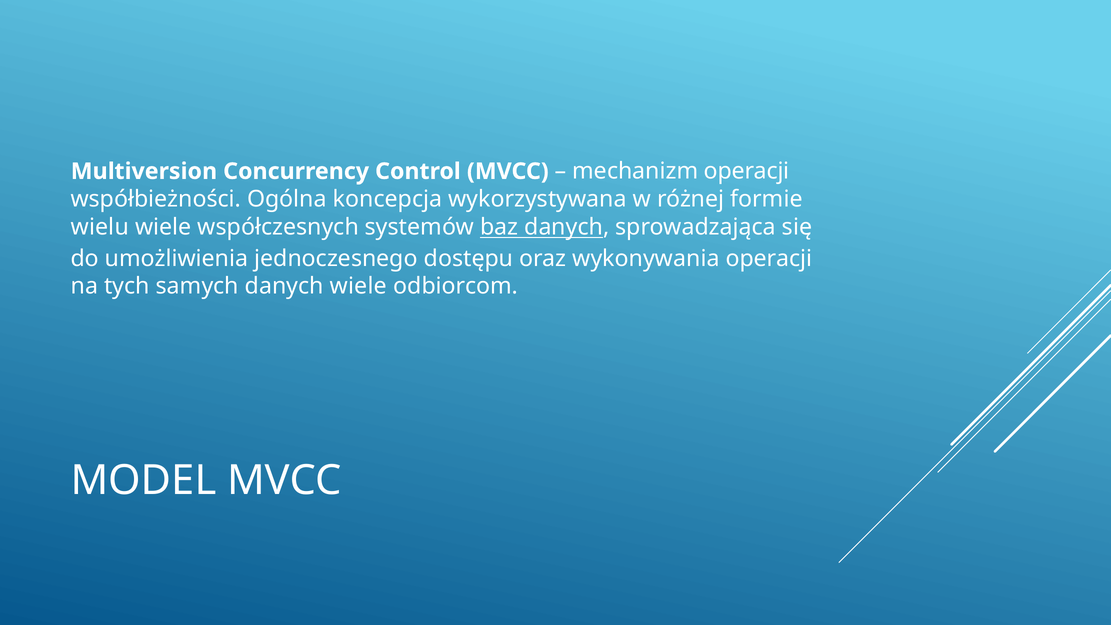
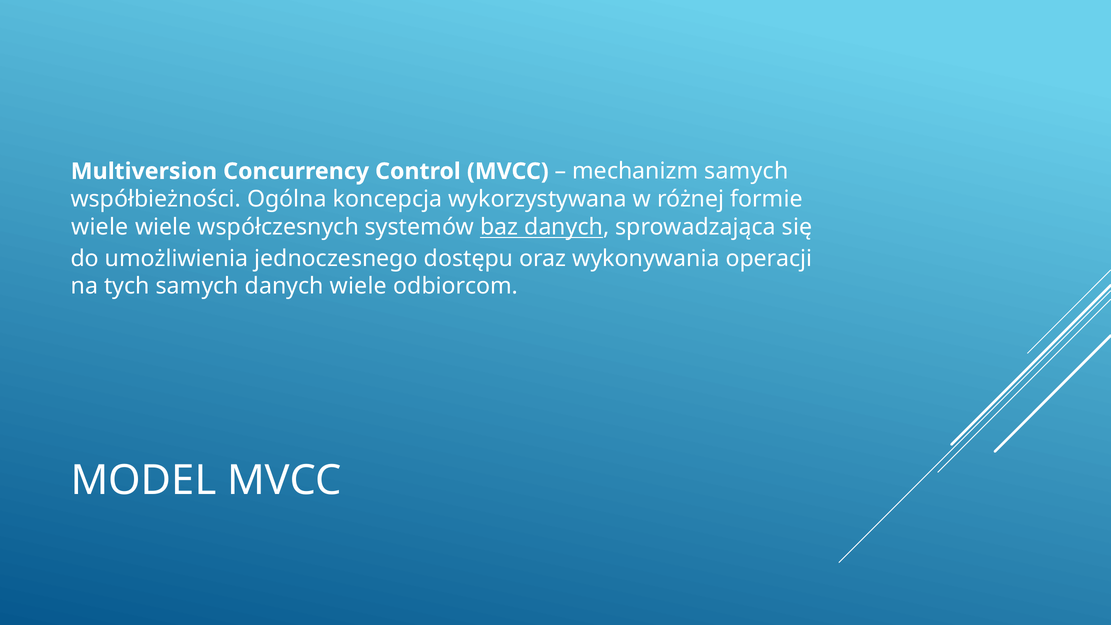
mechanizm operacji: operacji -> samych (746, 171)
wielu: wielu -> wiele (100, 227)
